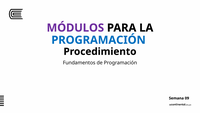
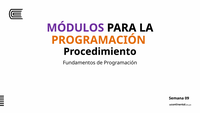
PROGRAMACIÓN colour: blue -> orange (99, 40)
